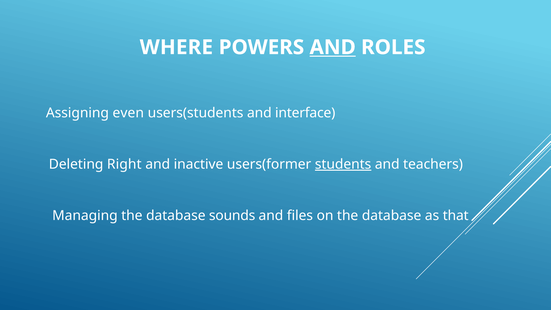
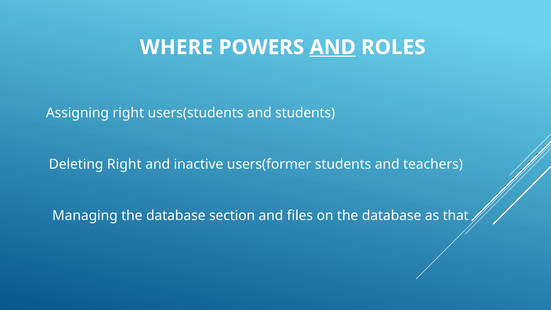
Assigning even: even -> right (128, 113)
and interface: interface -> students (305, 113)
students underline: present -> none (343, 164)
sounds: sounds -> section (232, 216)
